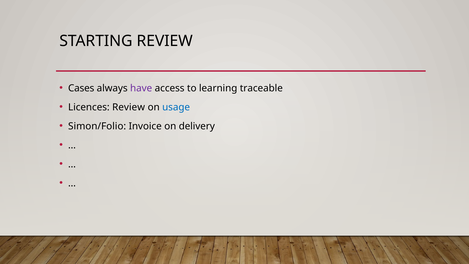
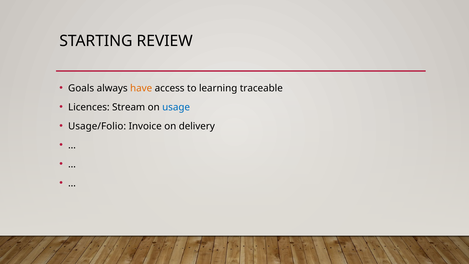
Cases: Cases -> Goals (81, 88)
have colour: purple -> orange (141, 88)
Licences Review: Review -> Stream (129, 107)
Simon/Folio: Simon/Folio -> Usage/Folio (97, 126)
